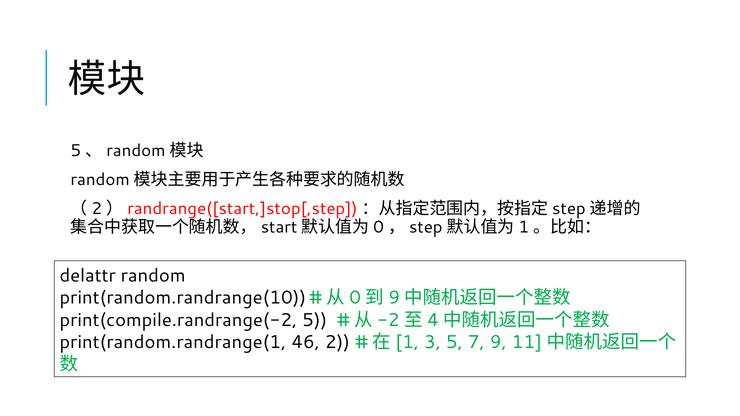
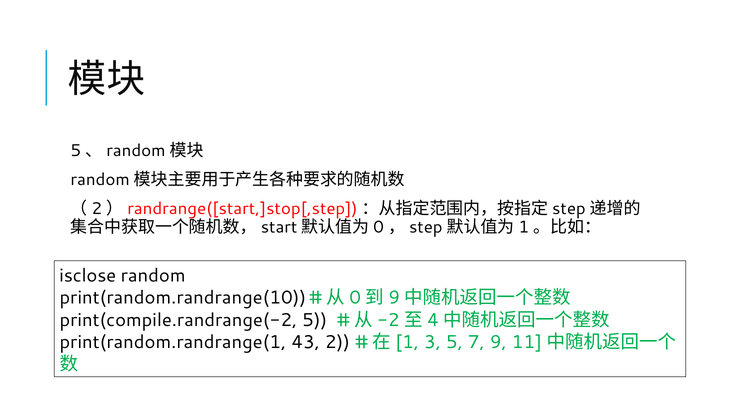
delattr: delattr -> isclose (88, 276)
46: 46 -> 43 (306, 342)
